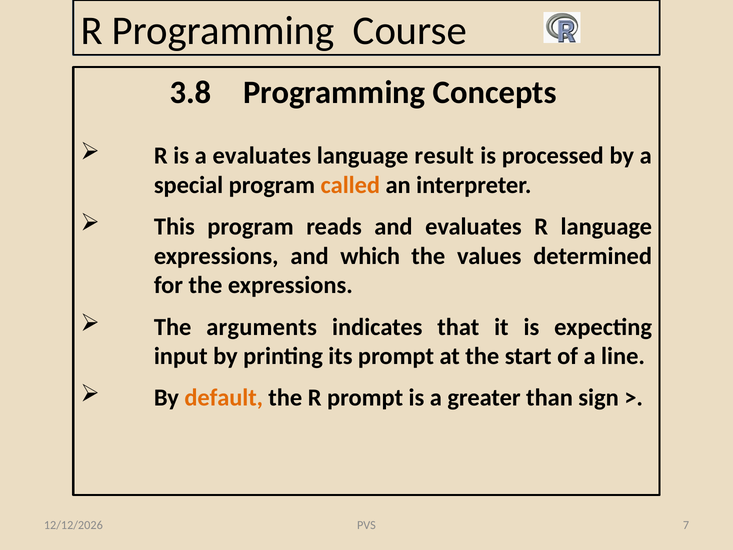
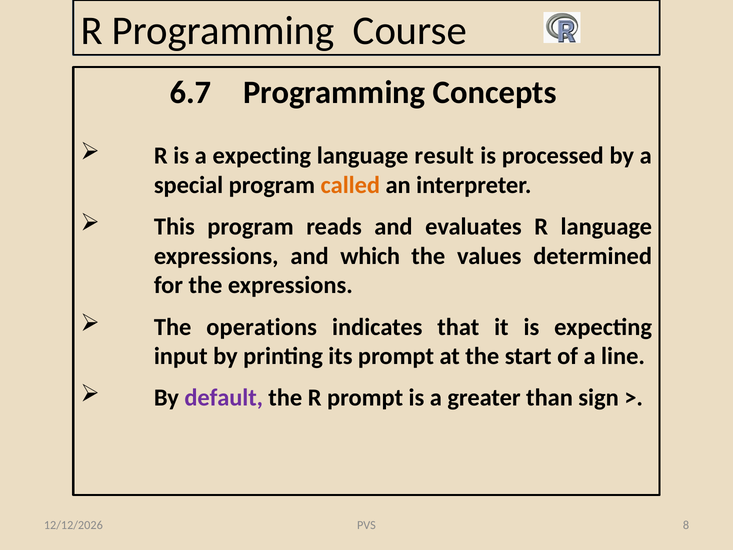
3.8: 3.8 -> 6.7 (191, 93)
a evaluates: evaluates -> expecting (262, 156)
arguments: arguments -> operations (262, 327)
default colour: orange -> purple (224, 398)
7: 7 -> 8 (686, 525)
